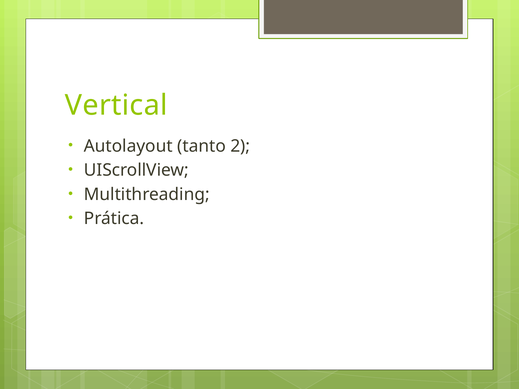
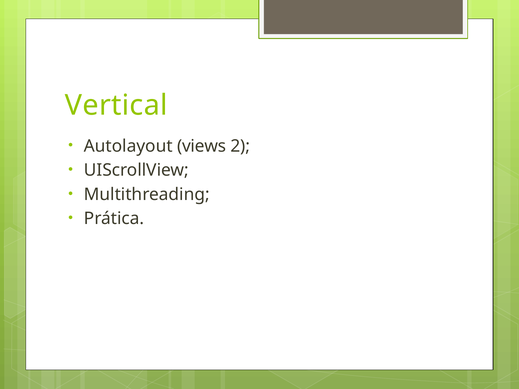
tanto: tanto -> views (202, 146)
